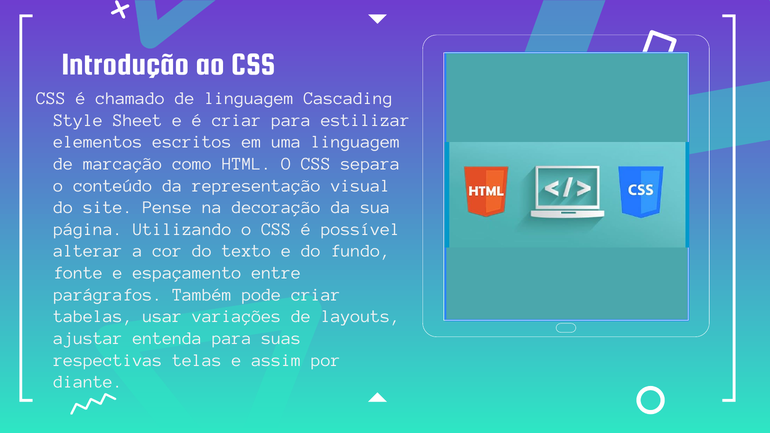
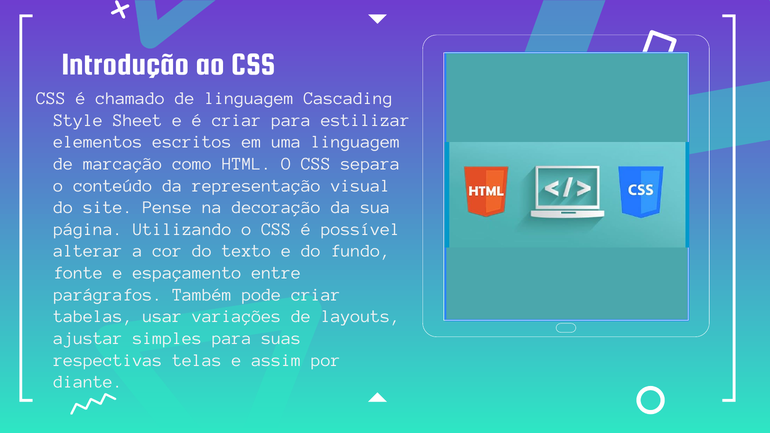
entenda: entenda -> simples (168, 338)
